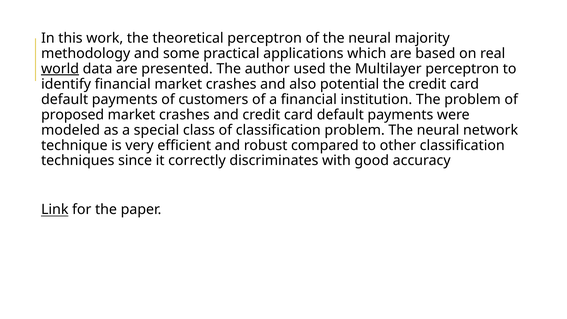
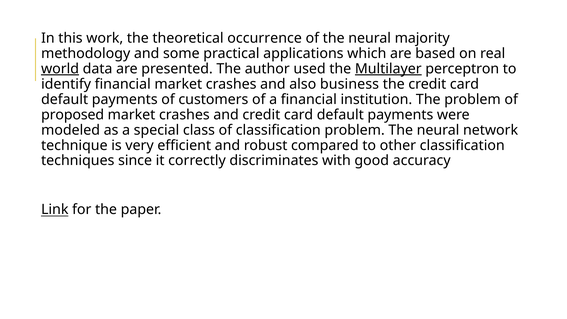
theoretical perceptron: perceptron -> occurrence (265, 38)
Multilayer underline: none -> present (388, 69)
potential: potential -> business (350, 84)
